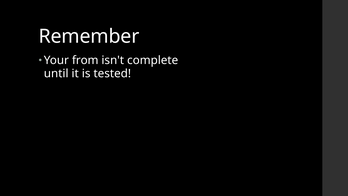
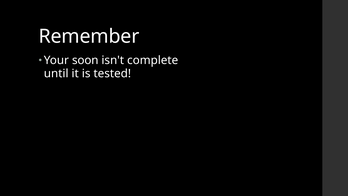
from: from -> soon (85, 60)
